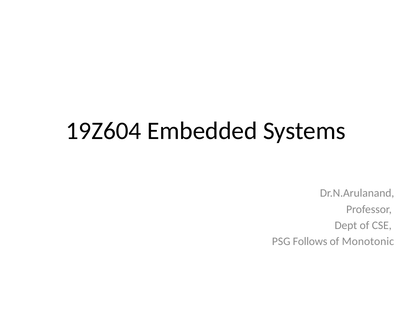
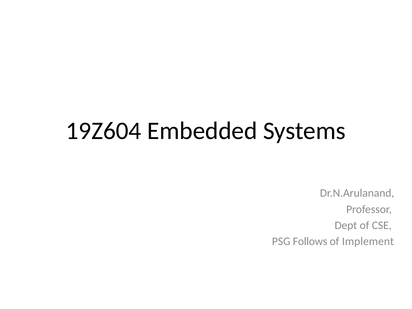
Monotonic: Monotonic -> Implement (368, 241)
